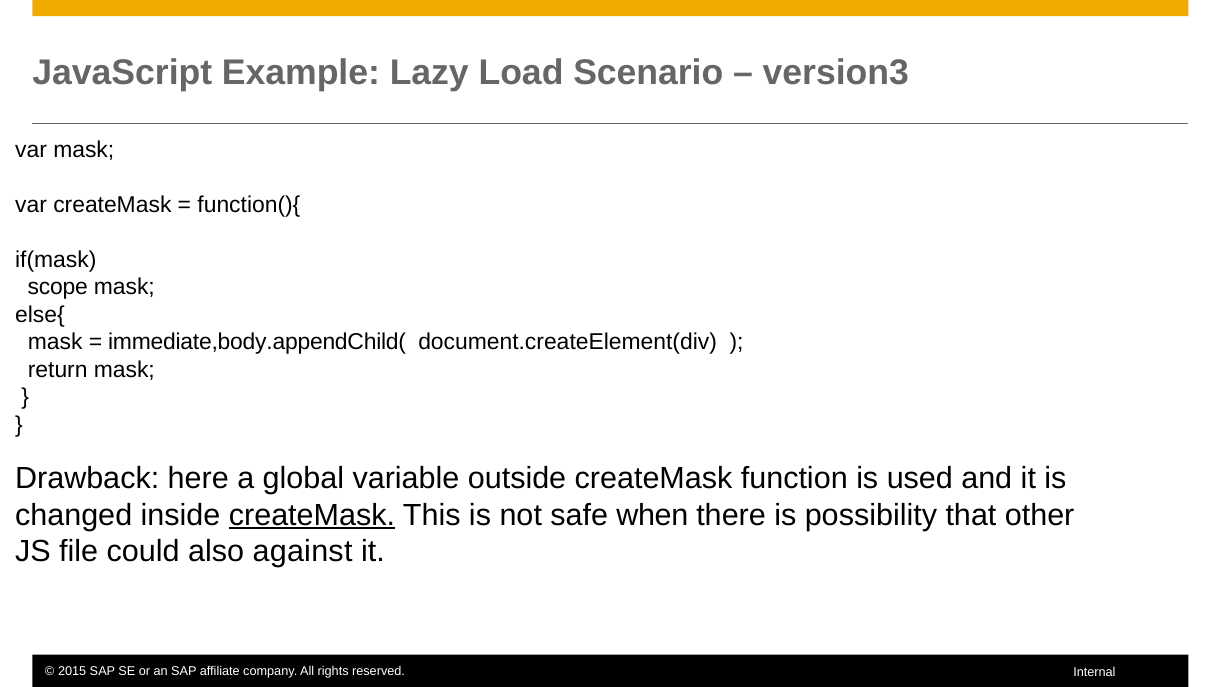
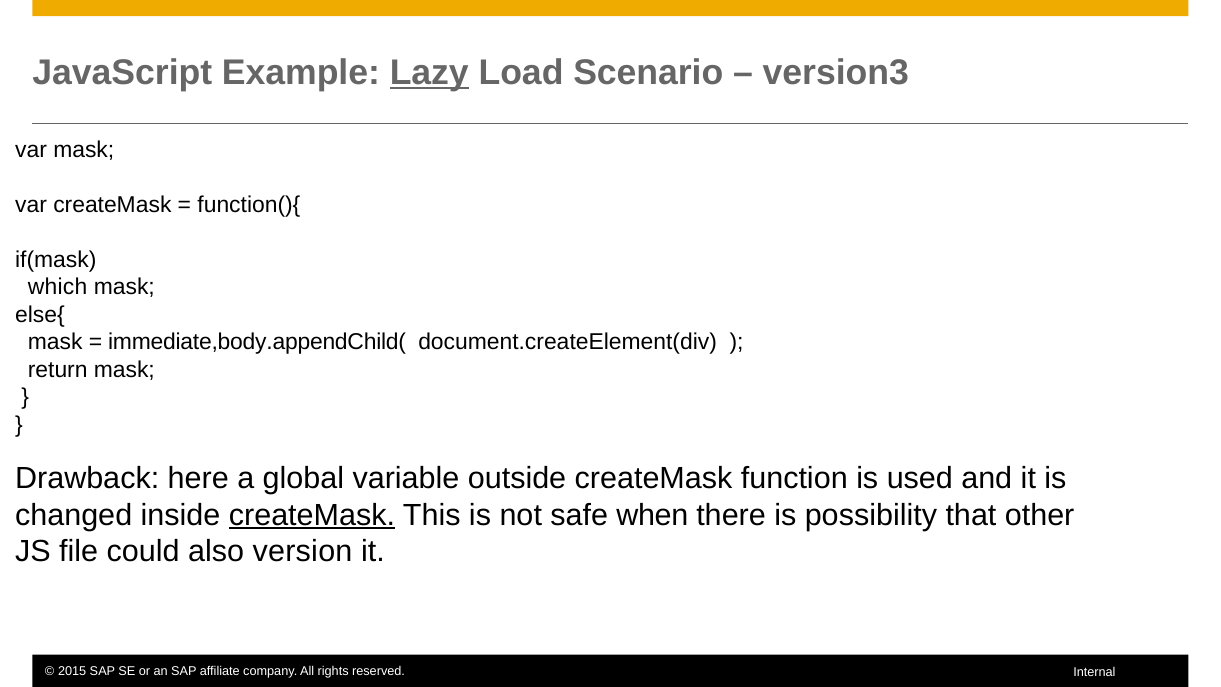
Lazy underline: none -> present (429, 73)
scope: scope -> which (58, 287)
against: against -> version (303, 551)
